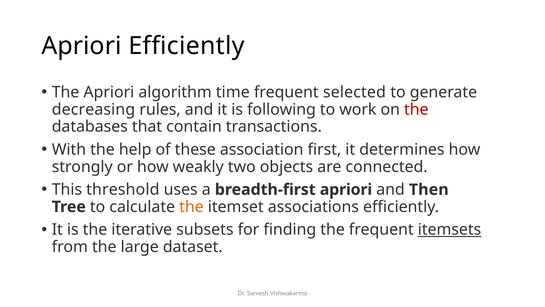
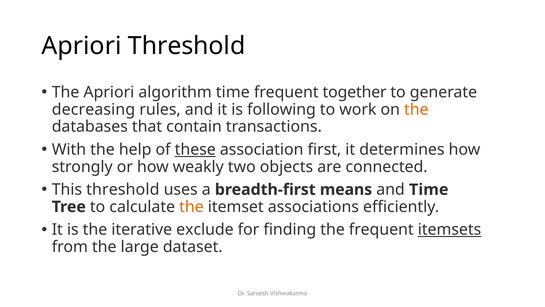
Apriori Efficiently: Efficiently -> Threshold (187, 46)
selected: selected -> together (355, 92)
the colour: red -> orange (416, 109)
these underline: none -> present (195, 149)
breadth-first apriori: apriori -> means (346, 189)
and Then: Then -> Time (429, 189)
subsets: subsets -> exclude (205, 229)
